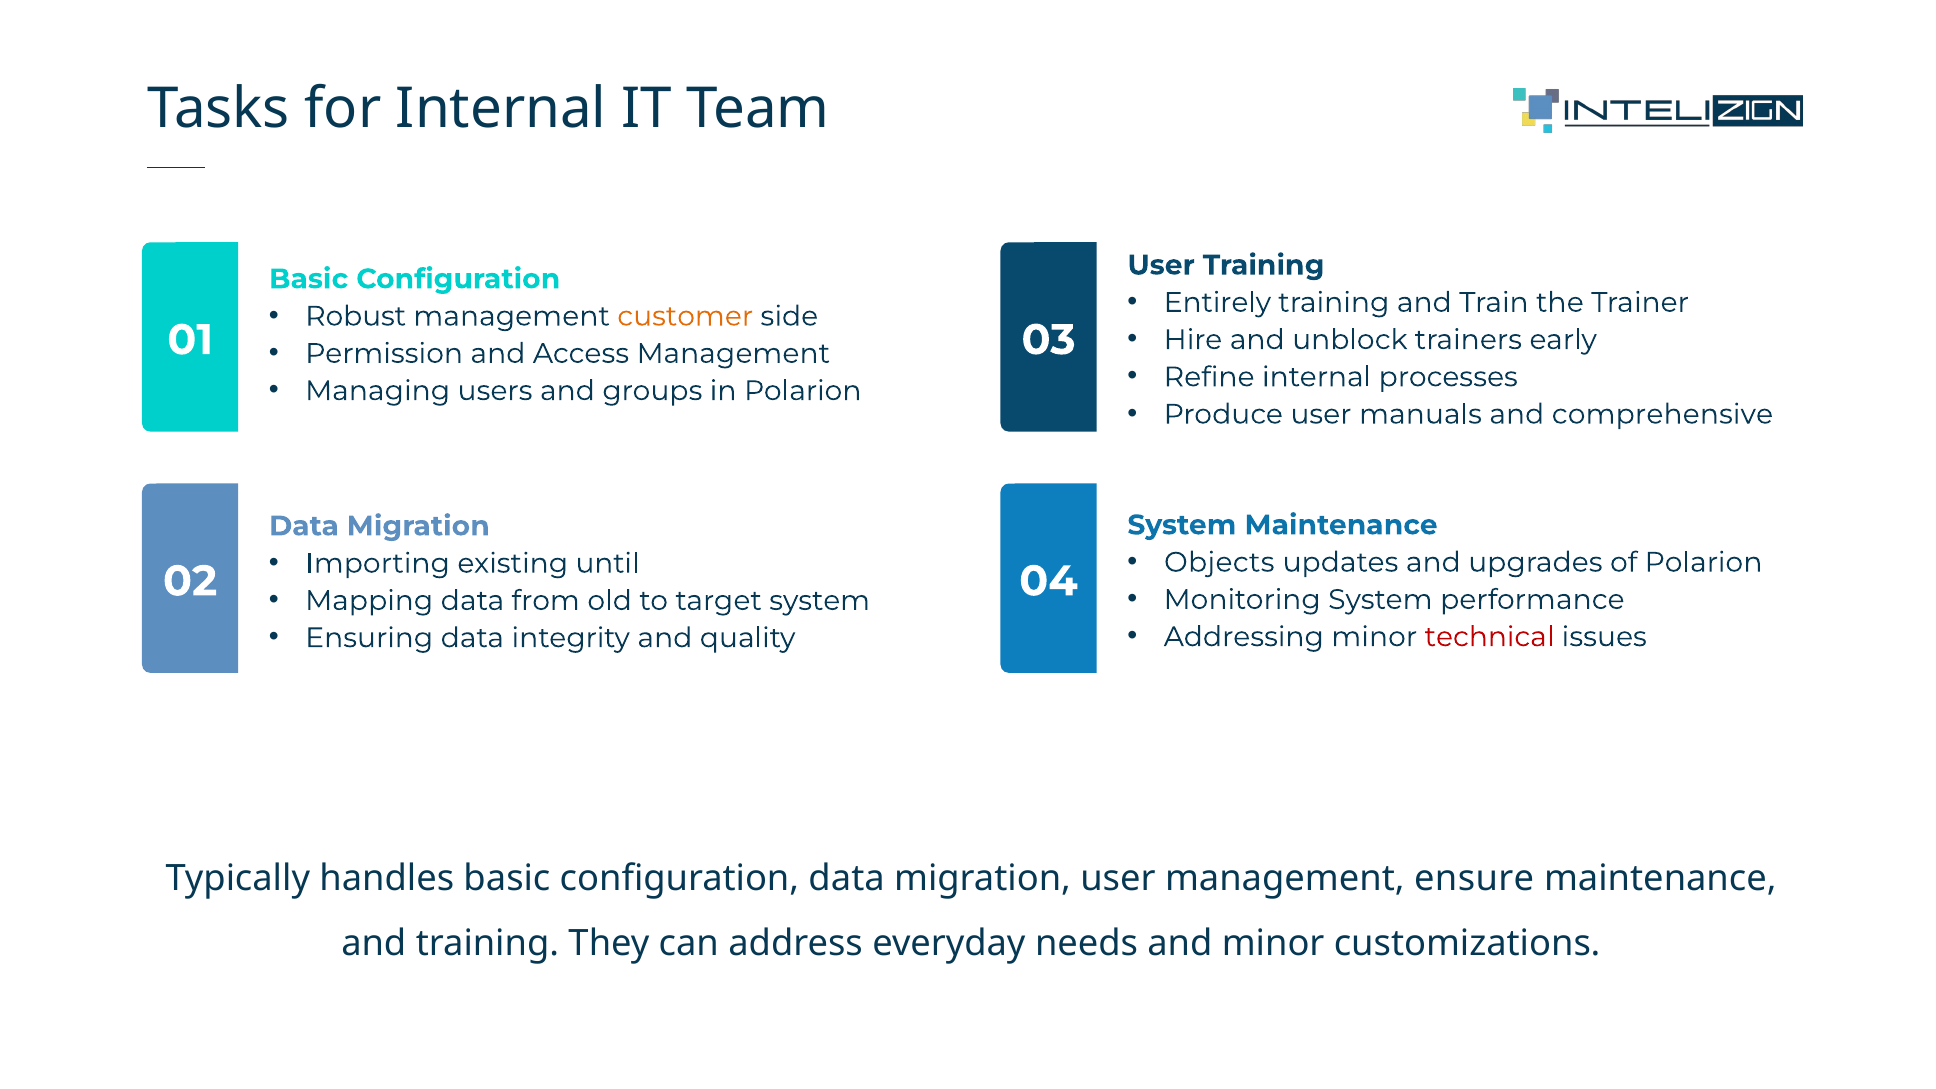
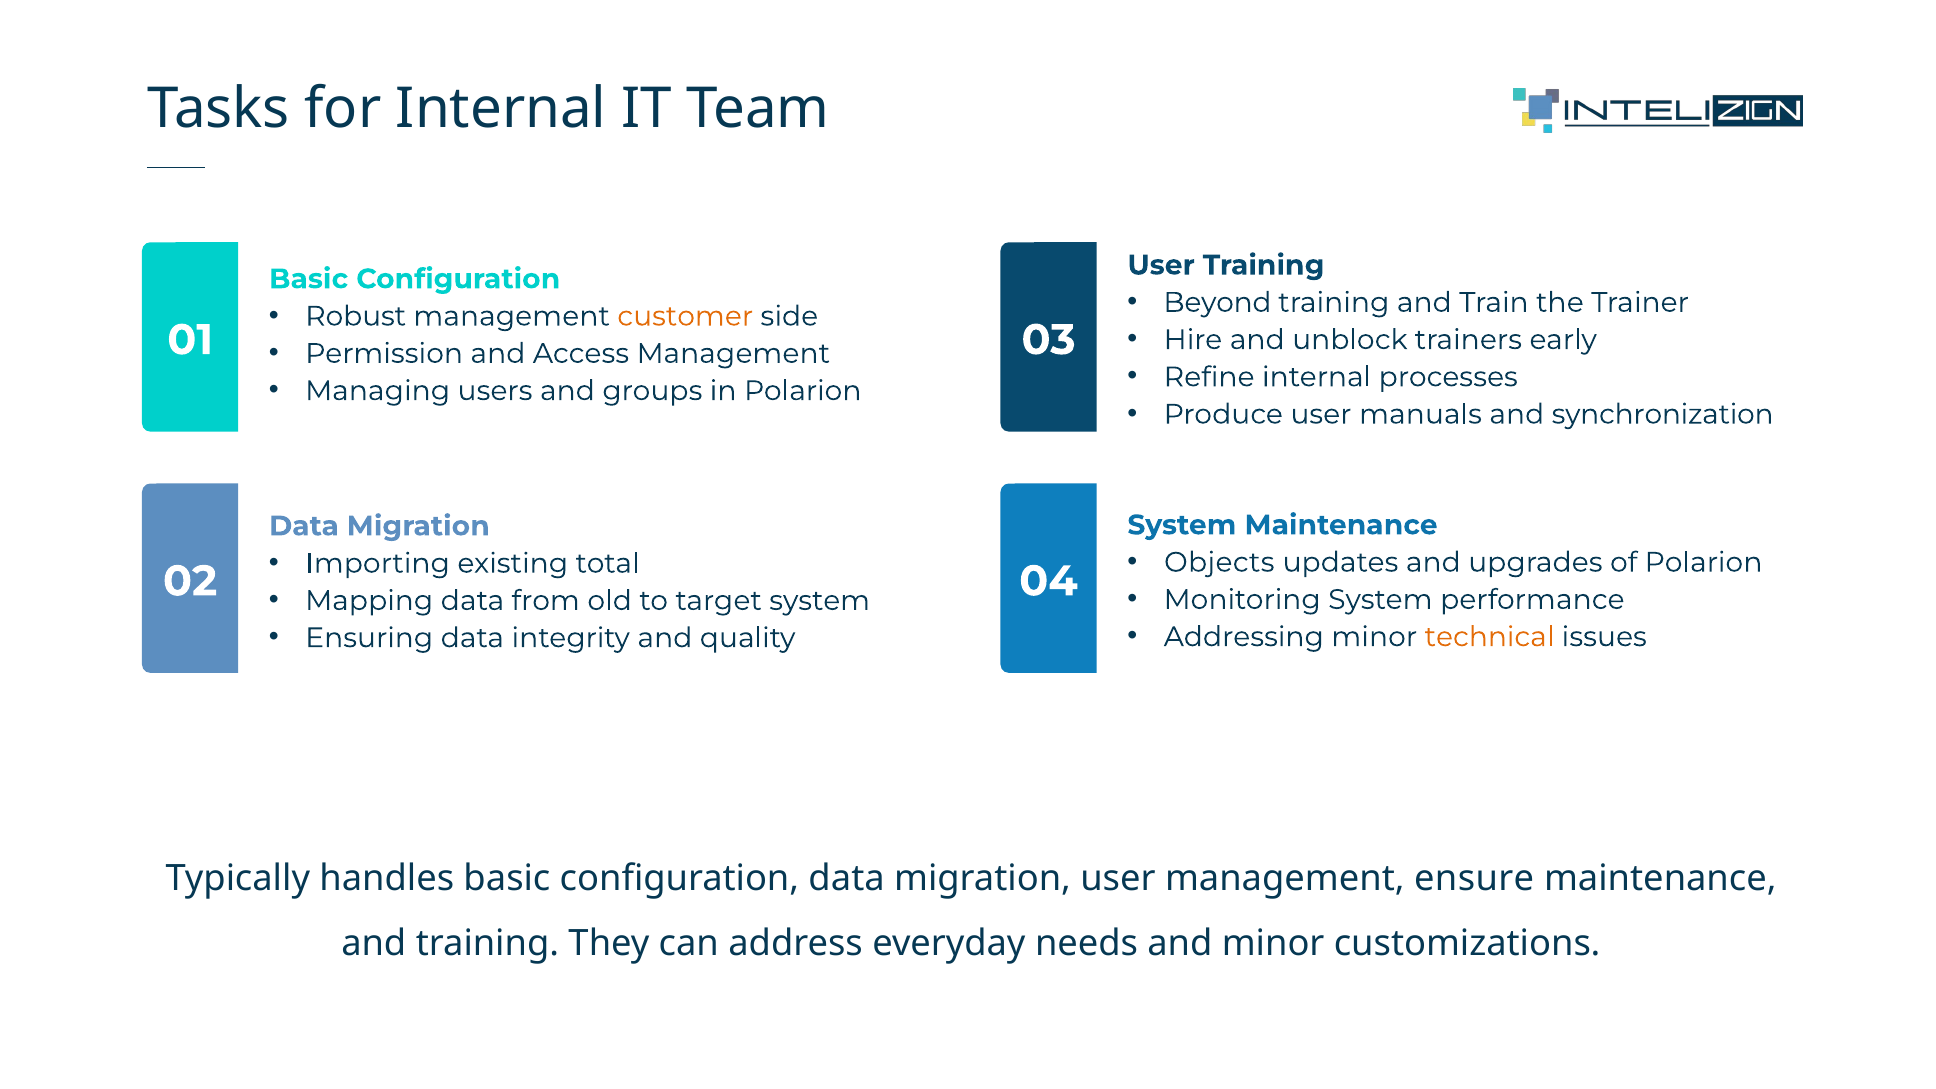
Entirely: Entirely -> Beyond (1217, 302)
comprehensive: comprehensive -> synchronization (1663, 414)
until: until -> total (607, 563)
technical colour: red -> orange (1489, 637)
